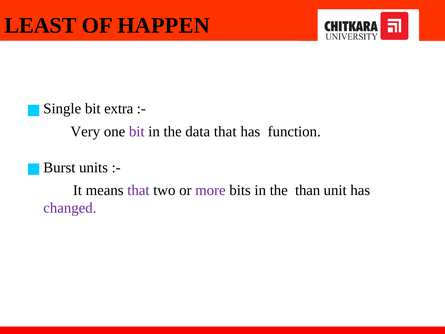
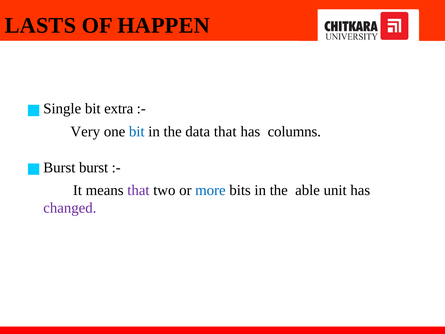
LEAST: LEAST -> LASTS (40, 26)
bit colour: purple -> blue (137, 131)
function: function -> columns (294, 131)
units: units -> burst (94, 167)
more colour: purple -> blue (210, 190)
than: than -> able (308, 190)
